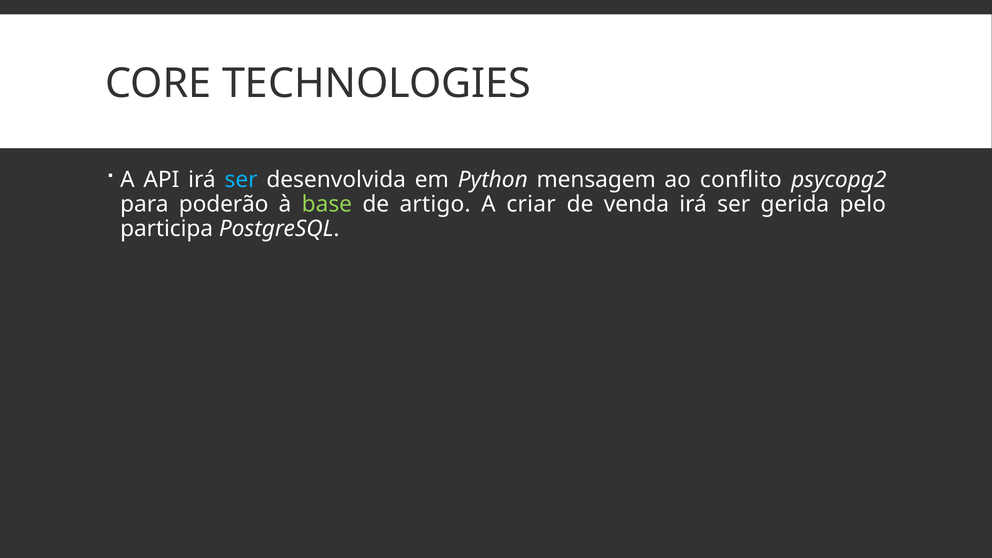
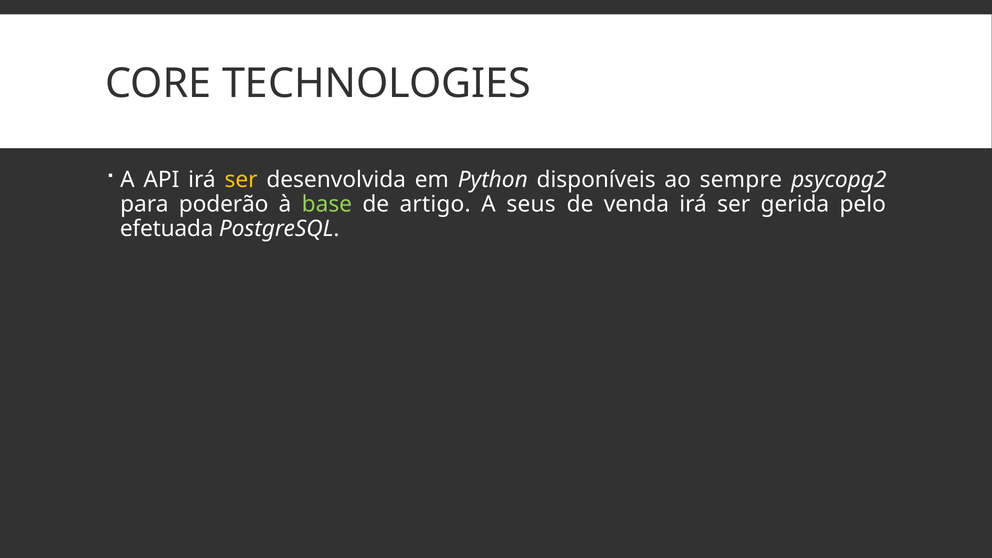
ser colour: light blue -> yellow (241, 180)
mensagem: mensagem -> disponíveis (596, 180)
conflito: conflito -> sempre (741, 180)
criar: criar -> seus (531, 204)
participa: participa -> efetuada (167, 229)
